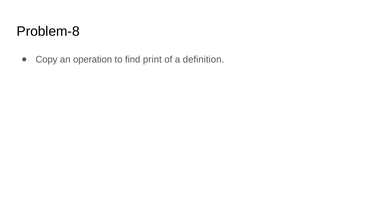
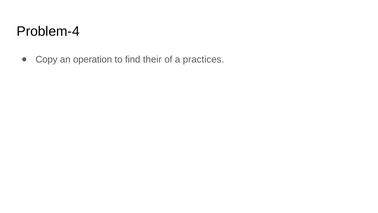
Problem-8: Problem-8 -> Problem-4 (48, 31)
print: print -> their (152, 59)
definition: definition -> practices (203, 59)
